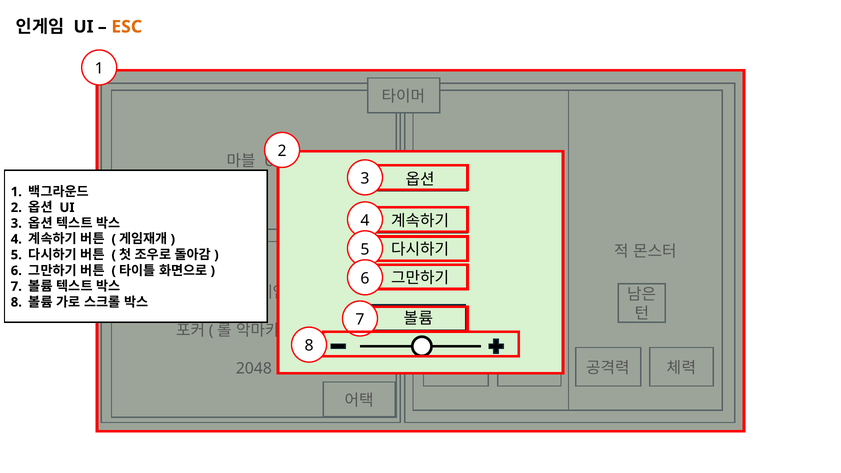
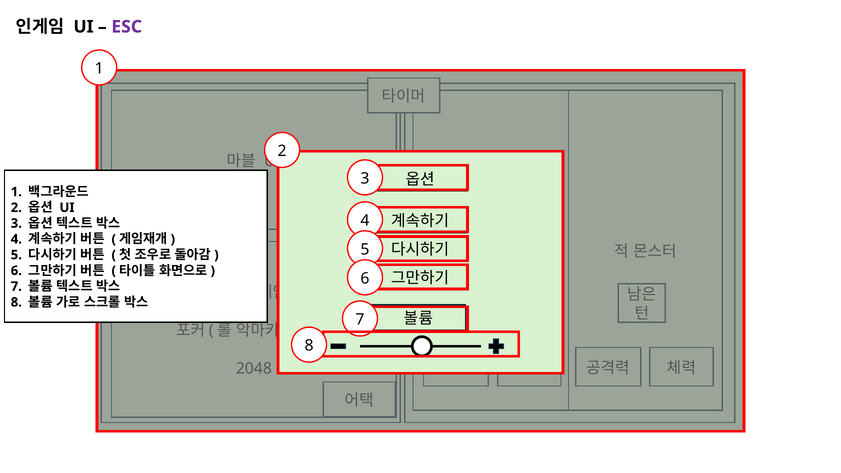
ESC colour: orange -> purple (127, 27)
